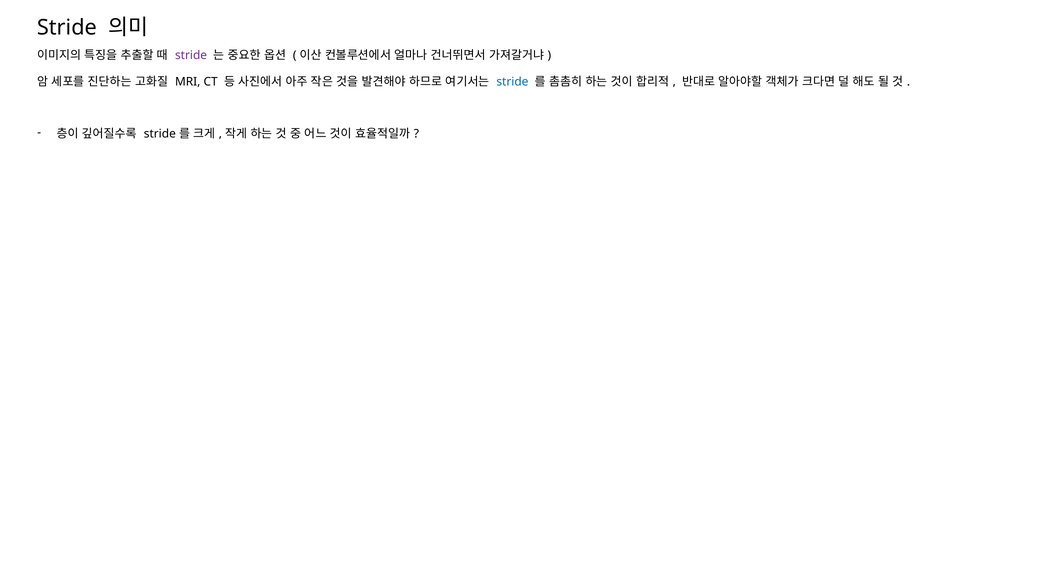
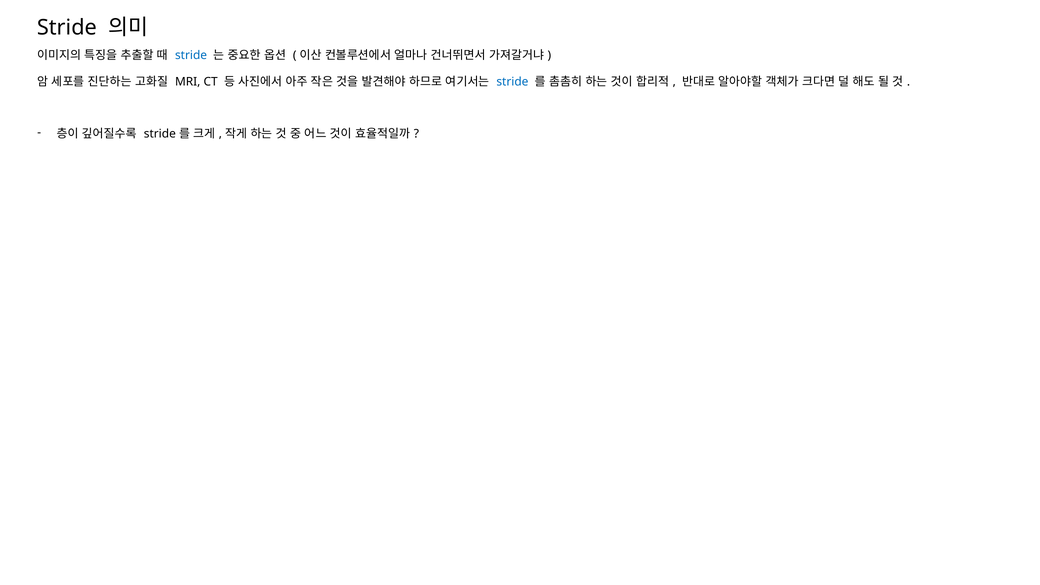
stride colour: purple -> blue (191, 55)
